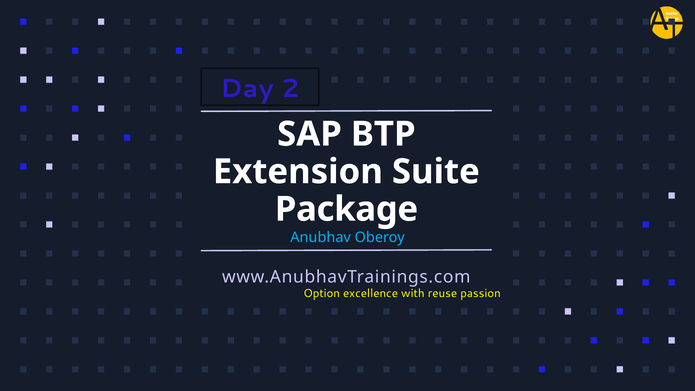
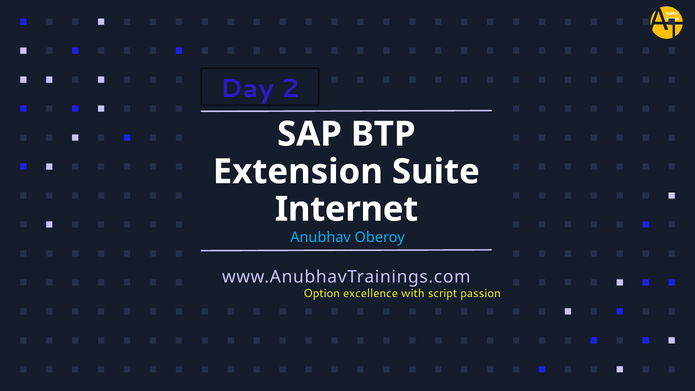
Package: Package -> Internet (346, 209)
reuse: reuse -> script (443, 294)
